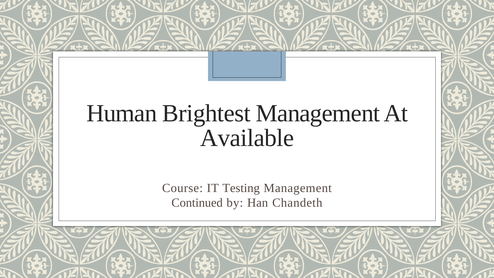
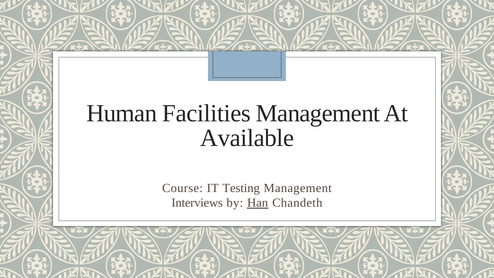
Brightest: Brightest -> Facilities (207, 113)
Continued: Continued -> Interviews (197, 203)
Han underline: none -> present (258, 203)
